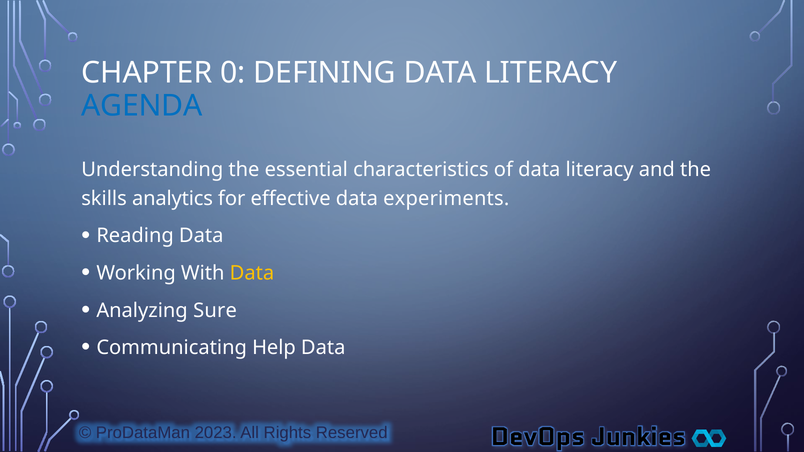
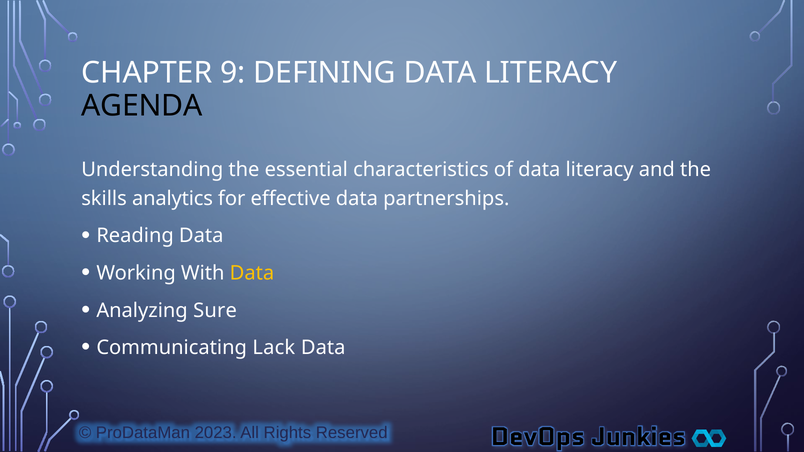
0: 0 -> 9 (233, 73)
AGENDA colour: blue -> black (142, 106)
experiments: experiments -> partnerships (446, 199)
Help: Help -> Lack (274, 348)
